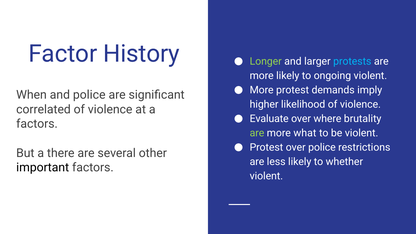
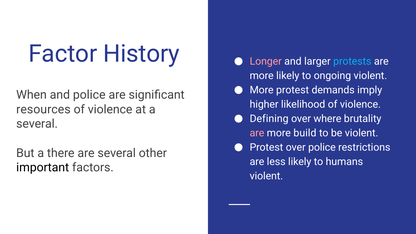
Longer colour: light green -> pink (266, 61)
correlated: correlated -> resources (43, 109)
Evaluate: Evaluate -> Defining (269, 119)
factors: factors -> several (37, 124)
are colour: light green -> pink (257, 133)
what: what -> build (305, 133)
whether: whether -> humans (344, 162)
